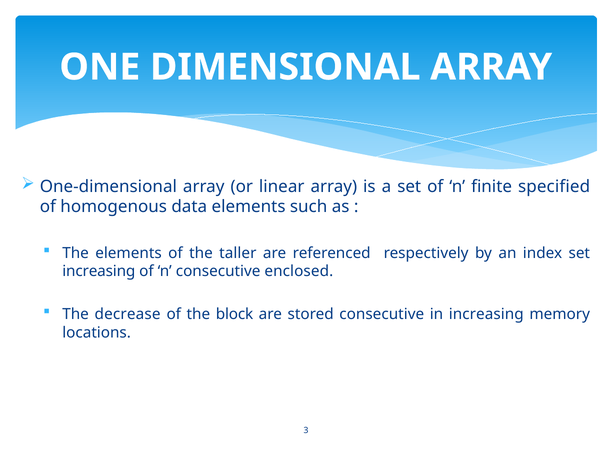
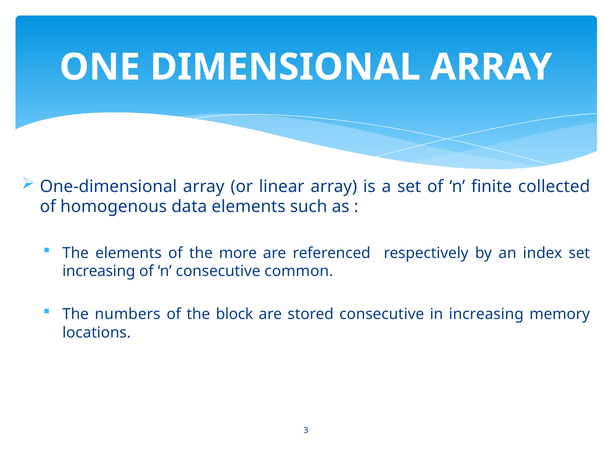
specified: specified -> collected (554, 186)
taller: taller -> more (238, 253)
enclosed: enclosed -> common (299, 271)
decrease: decrease -> numbers (128, 314)
